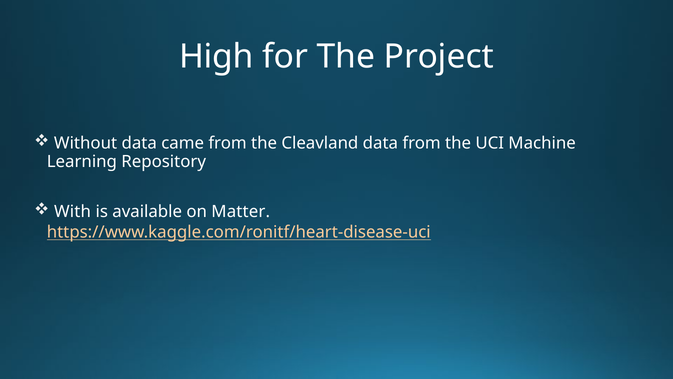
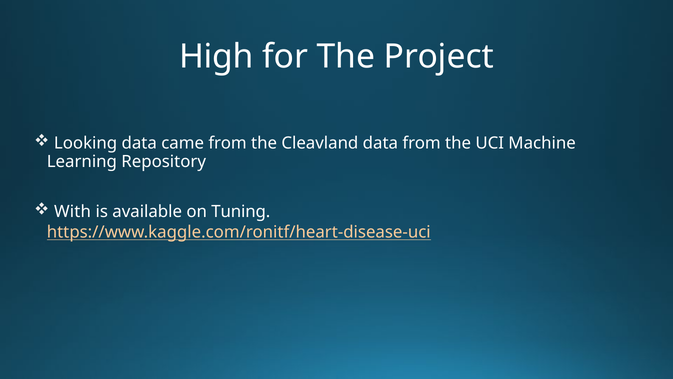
Without: Without -> Looking (86, 143)
Matter: Matter -> Tuning (241, 212)
